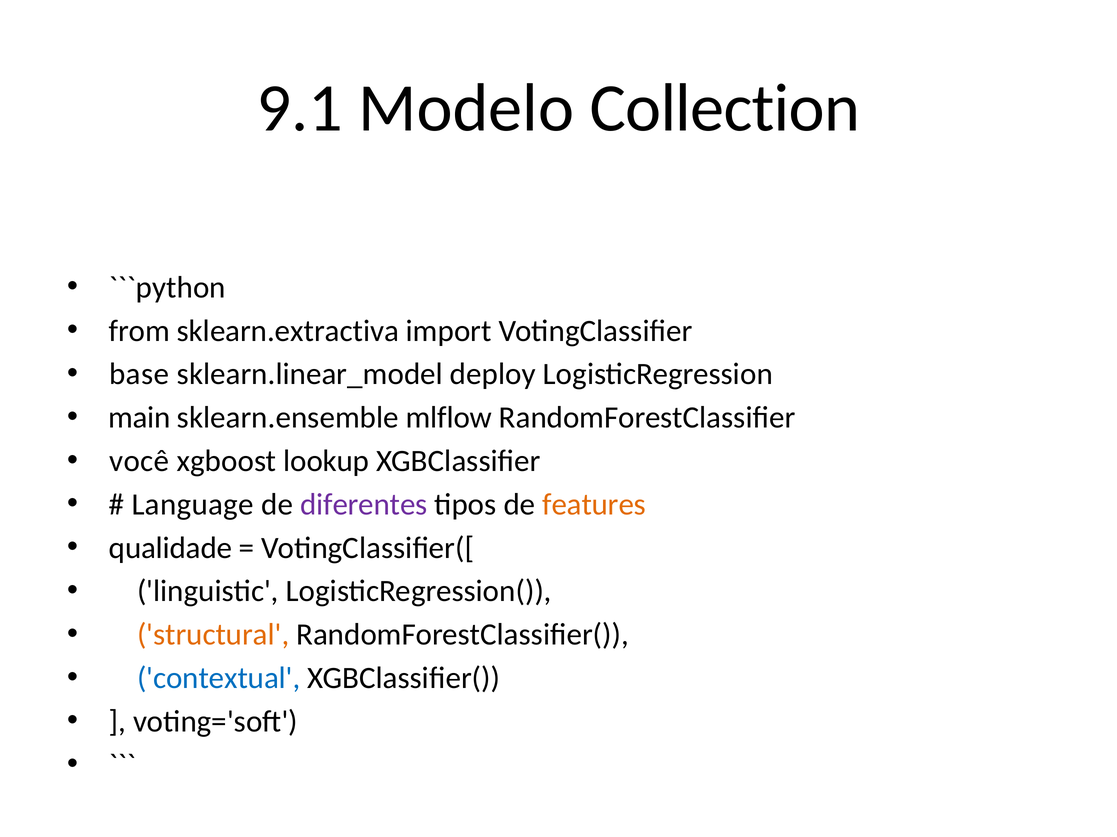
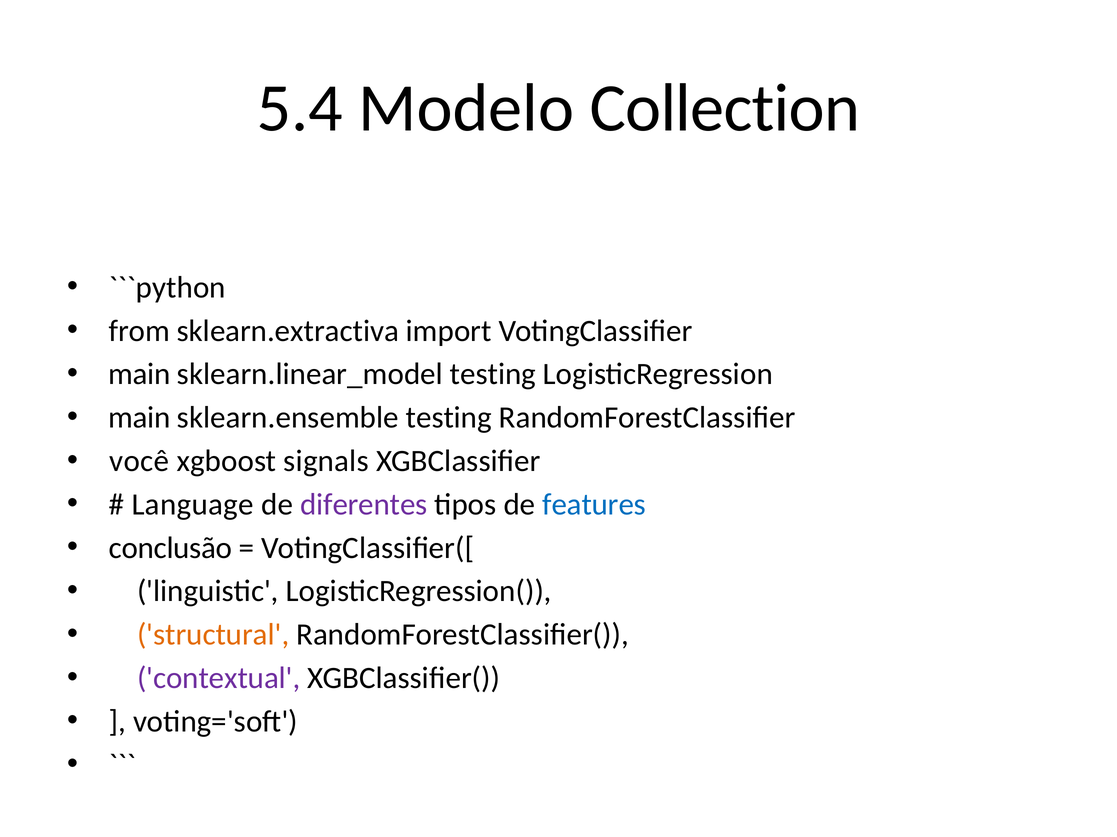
9.1: 9.1 -> 5.4 (300, 108)
base: base -> main (140, 375)
sklearn.linear_model deploy: deploy -> testing (493, 375)
sklearn.ensemble mlflow: mlflow -> testing (449, 418)
lookup: lookup -> signals (326, 461)
features colour: orange -> blue (594, 505)
qualidade: qualidade -> conclusão (171, 548)
contextual colour: blue -> purple (219, 679)
